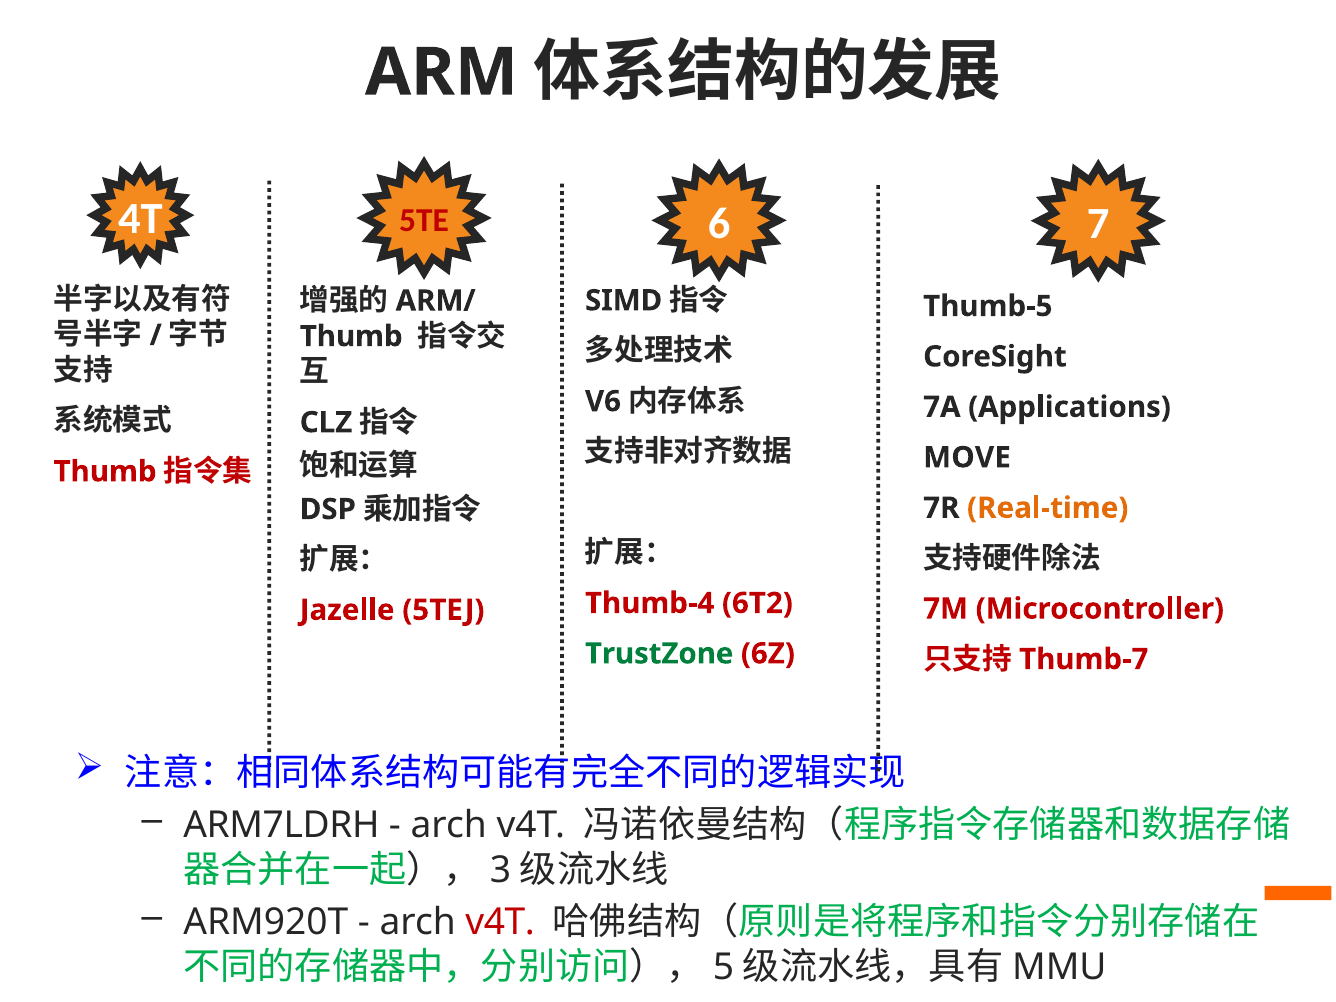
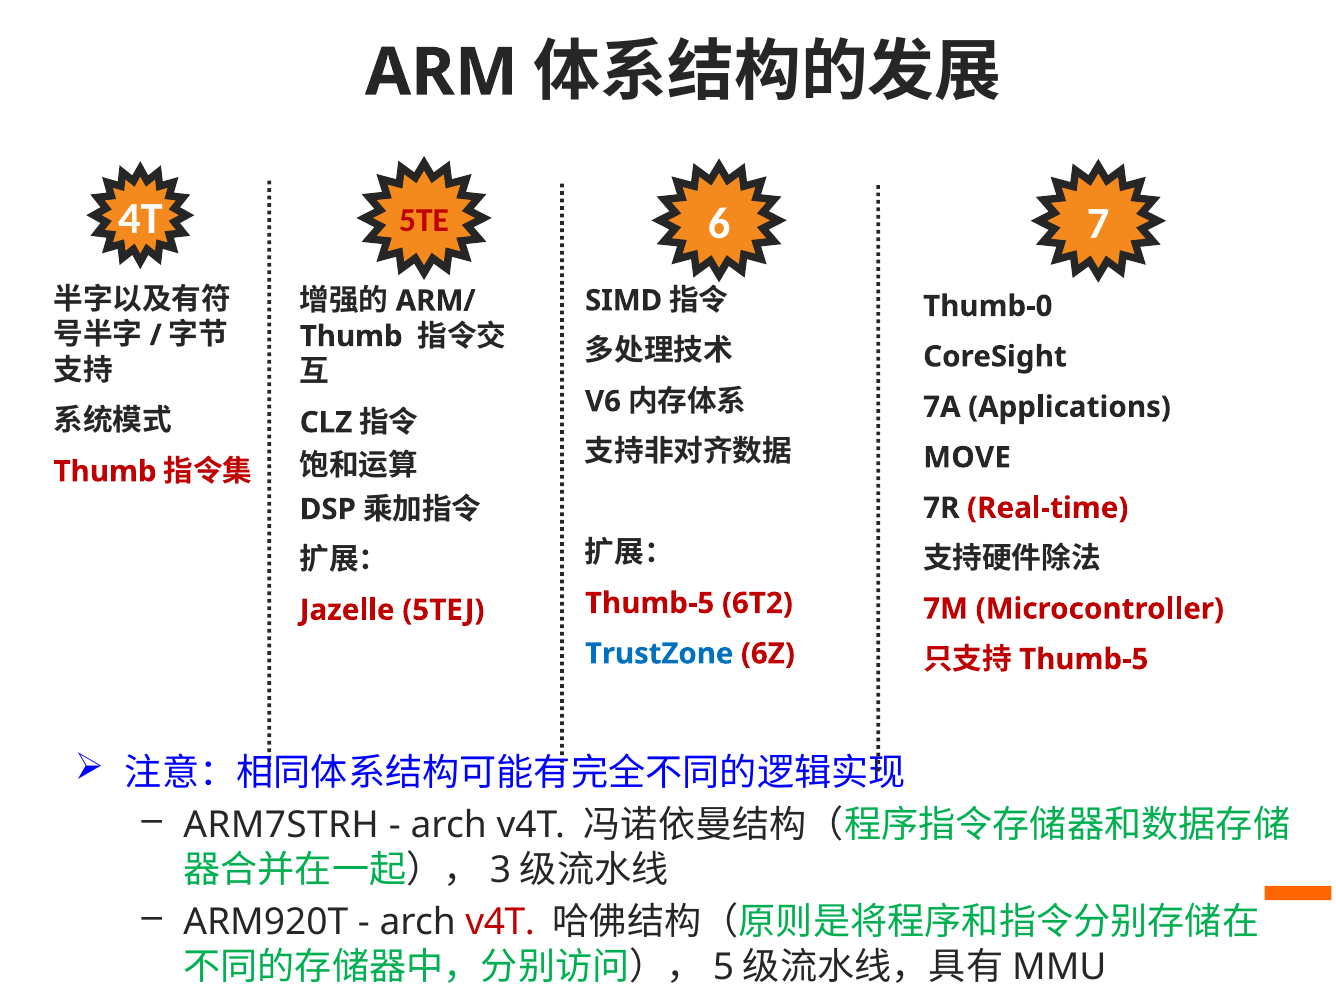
Thumb-5: Thumb-5 -> Thumb-0 (988, 306)
Real-time colour: orange -> red (1048, 508)
Thumb-4: Thumb-4 -> Thumb-5 (650, 603)
Thumb-7: Thumb-7 -> Thumb-5 (1084, 659)
TrustZone colour: green -> blue (659, 654)
ARM7LDRH: ARM7LDRH -> ARM7STRH (281, 826)
